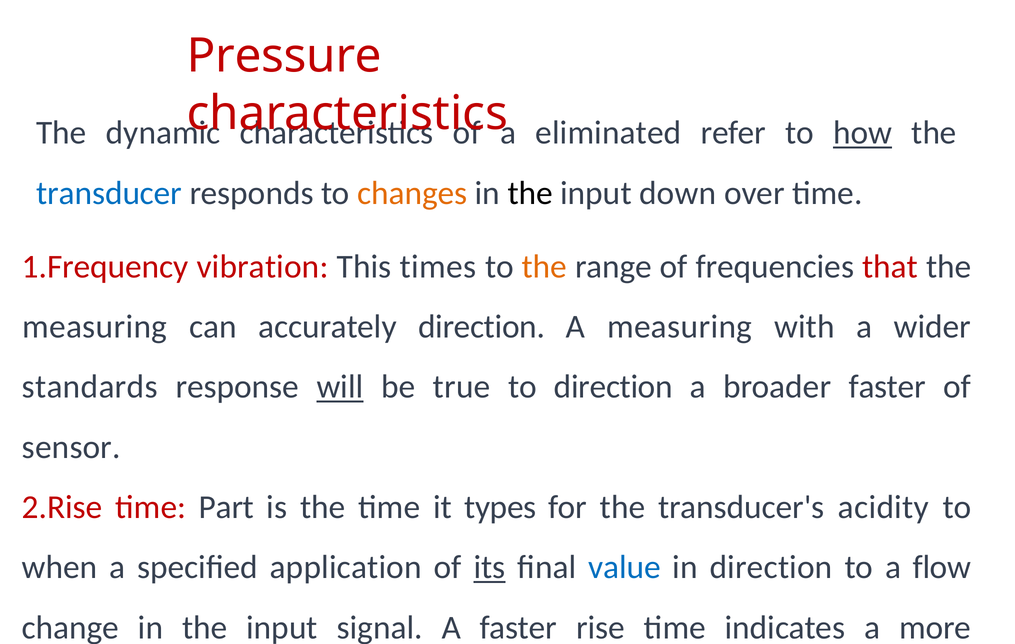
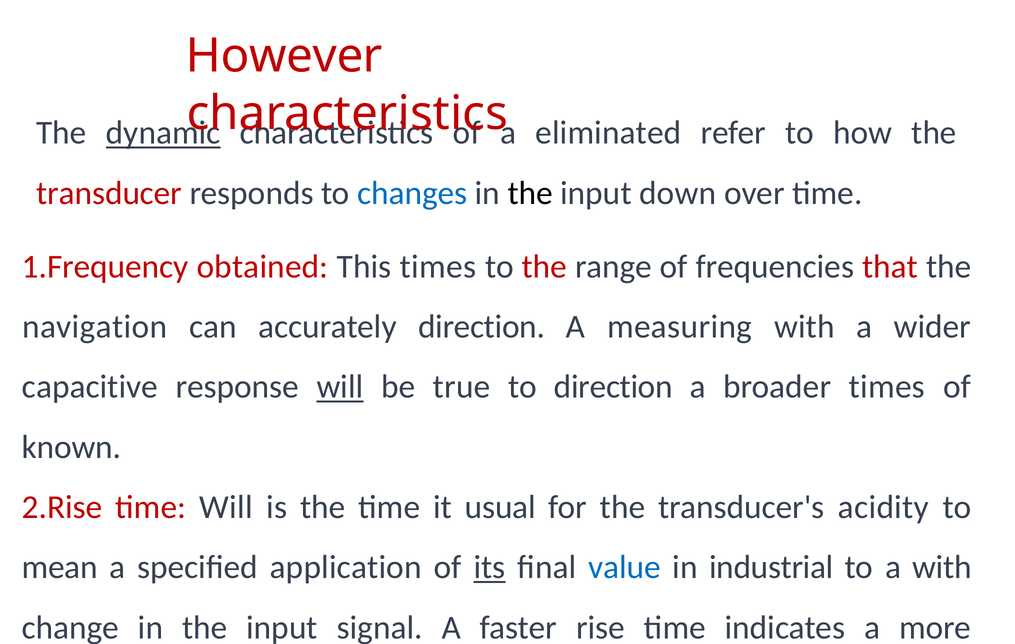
Pressure: Pressure -> However (284, 56)
dynamic underline: none -> present (163, 133)
how underline: present -> none (863, 133)
transducer colour: blue -> red (109, 193)
changes colour: orange -> blue (412, 193)
vibration: vibration -> obtained (262, 267)
the colour: orange -> red (544, 267)
measuring: measuring -> navigation (95, 327)
standards: standards -> capacitive (90, 387)
broader faster: faster -> times (887, 387)
sensor: sensor -> known (71, 447)
time Part: Part -> Will (226, 508)
types: types -> usual (500, 508)
when: when -> mean (60, 568)
in direction: direction -> industrial (771, 568)
a flow: flow -> with (942, 568)
